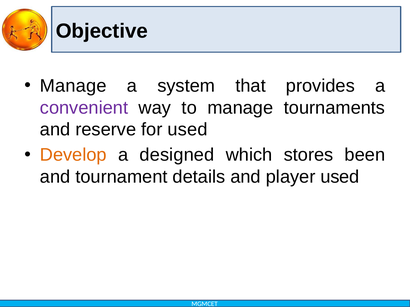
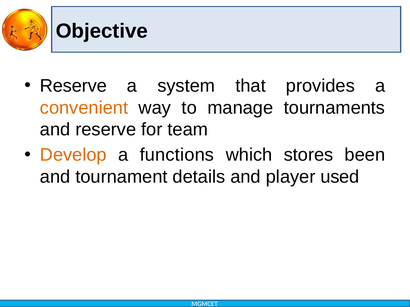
Manage: Manage -> Reserve (73, 86)
convenient colour: purple -> orange (84, 108)
for used: used -> team (188, 130)
designed: designed -> functions (177, 155)
